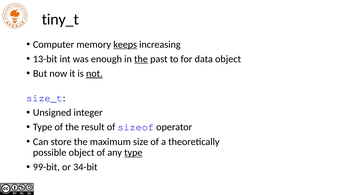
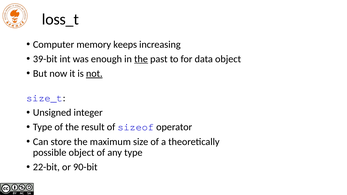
tiny_t: tiny_t -> loss_t (60, 19)
keeps underline: present -> none (125, 44)
13-bit: 13-bit -> 39-bit (45, 59)
type underline: present -> none (133, 153)
99-bit: 99-bit -> 22-bit (46, 167)
34-bit: 34-bit -> 90-bit (85, 167)
